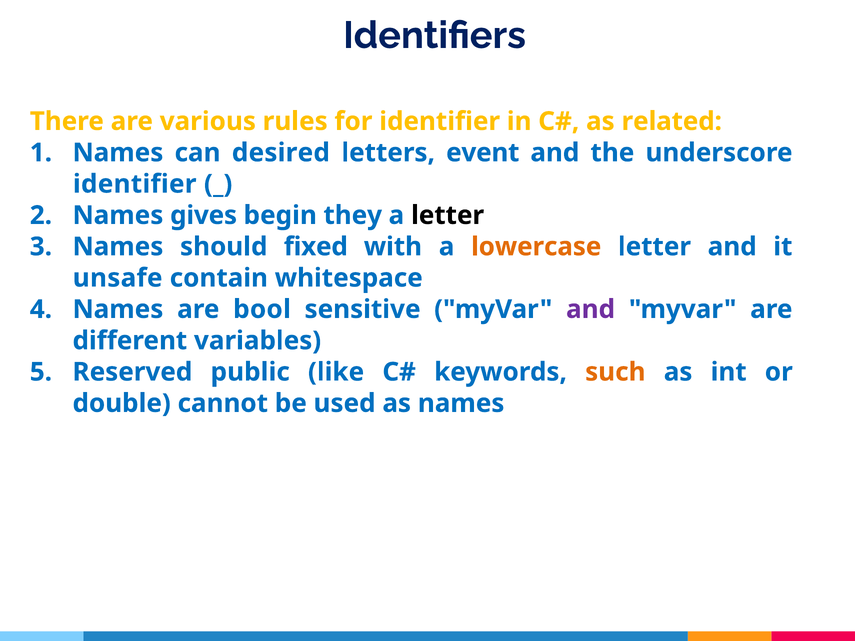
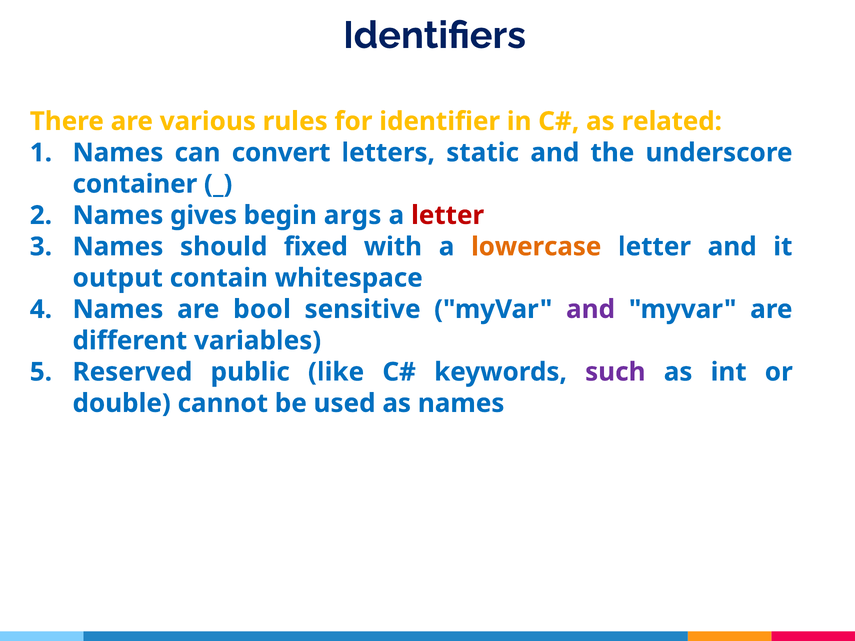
desired: desired -> convert (281, 153)
event: event -> static (483, 153)
identifier: identifier -> container (135, 184)
they: they -> args (353, 215)
letter colour: black -> red (448, 215)
unsafe: unsafe -> output (118, 278)
such colour: orange -> purple (615, 372)
